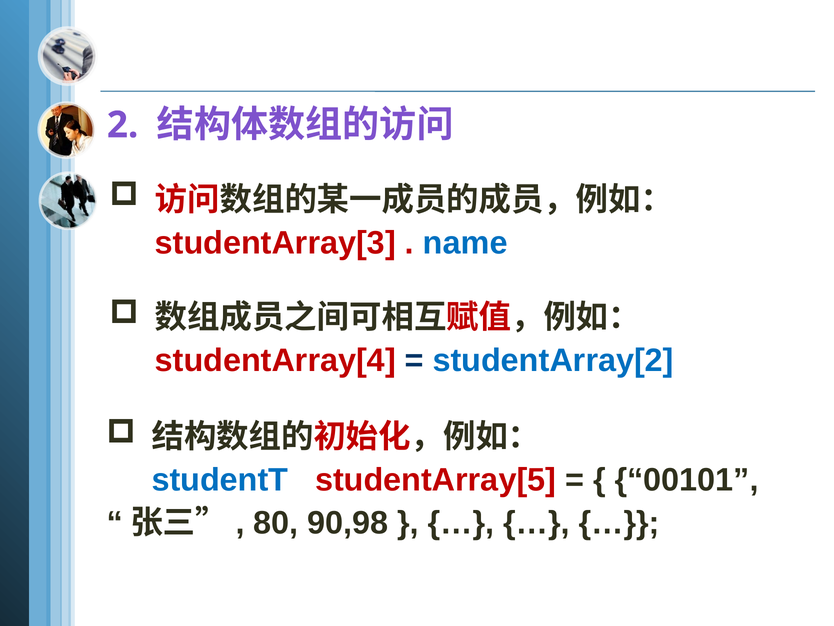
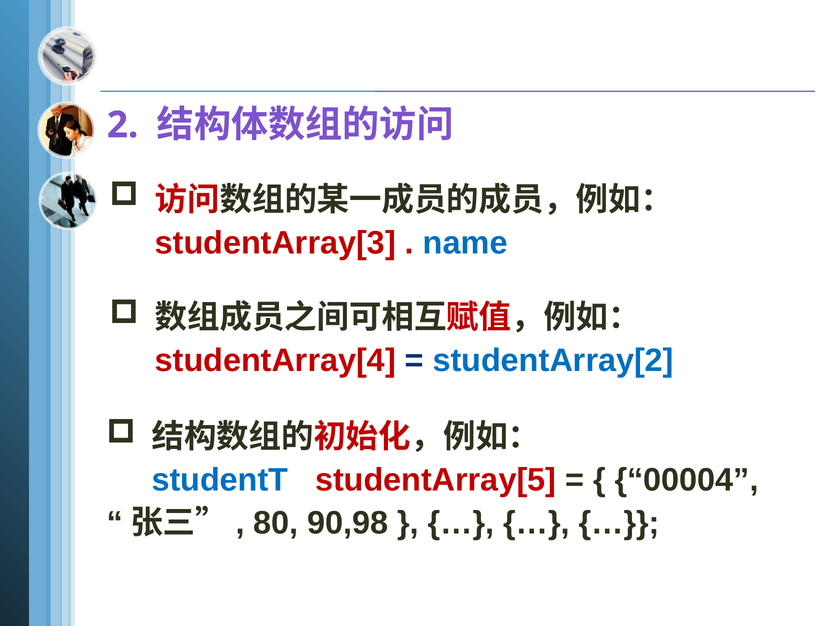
00101: 00101 -> 00004 (687, 480)
